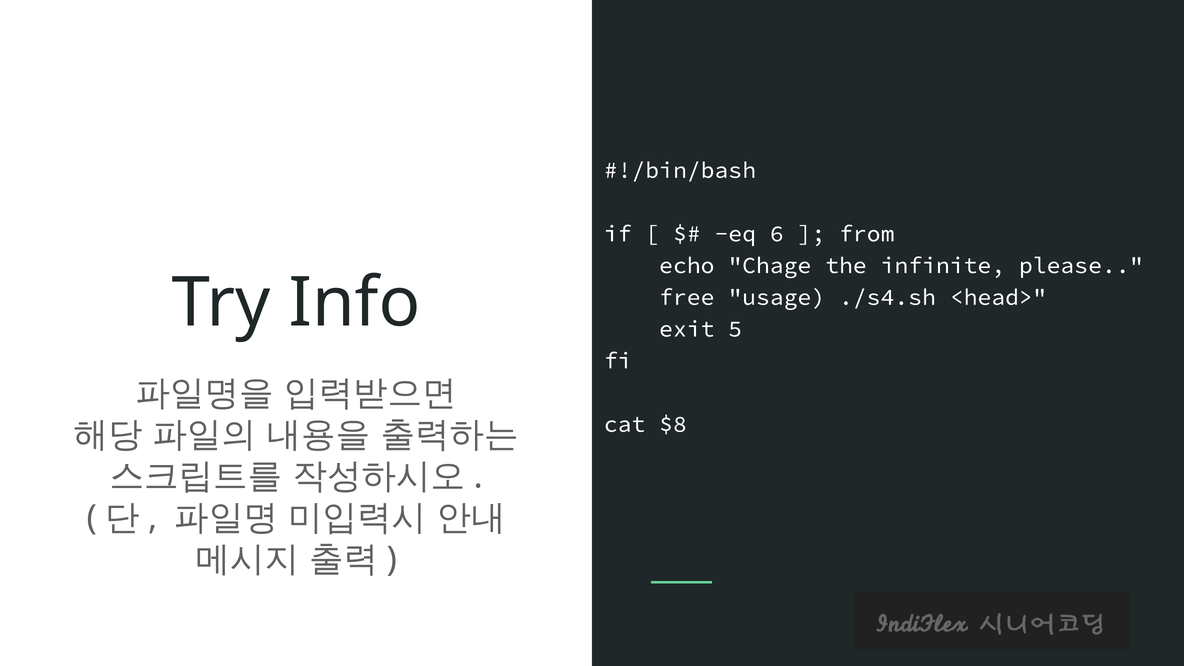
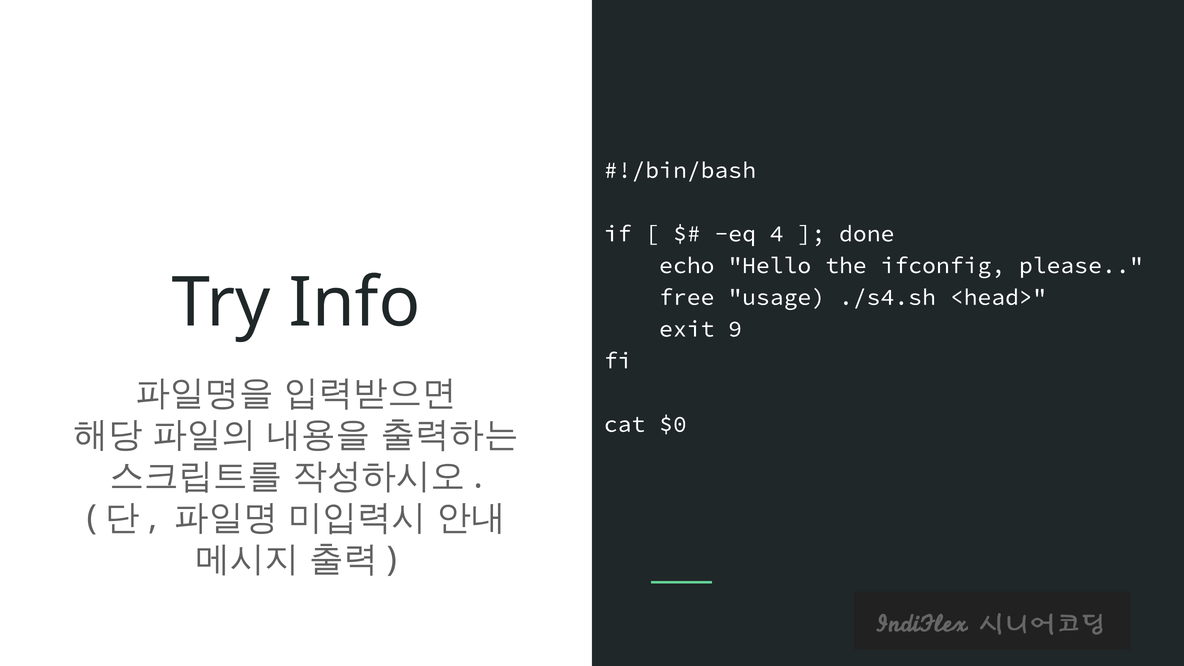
6: 6 -> 4 (777, 234)
from: from -> done (867, 234)
Chage: Chage -> Hello (770, 265)
infinite: infinite -> ifconfig (943, 265)
5: 5 -> 9 (735, 329)
$8: $8 -> $0 (673, 424)
